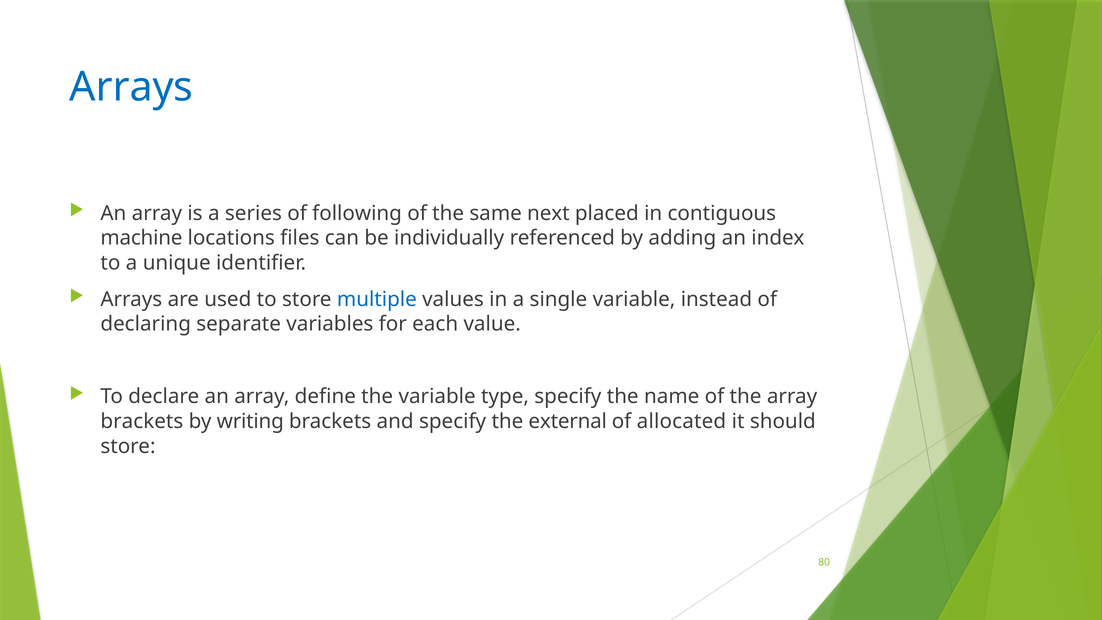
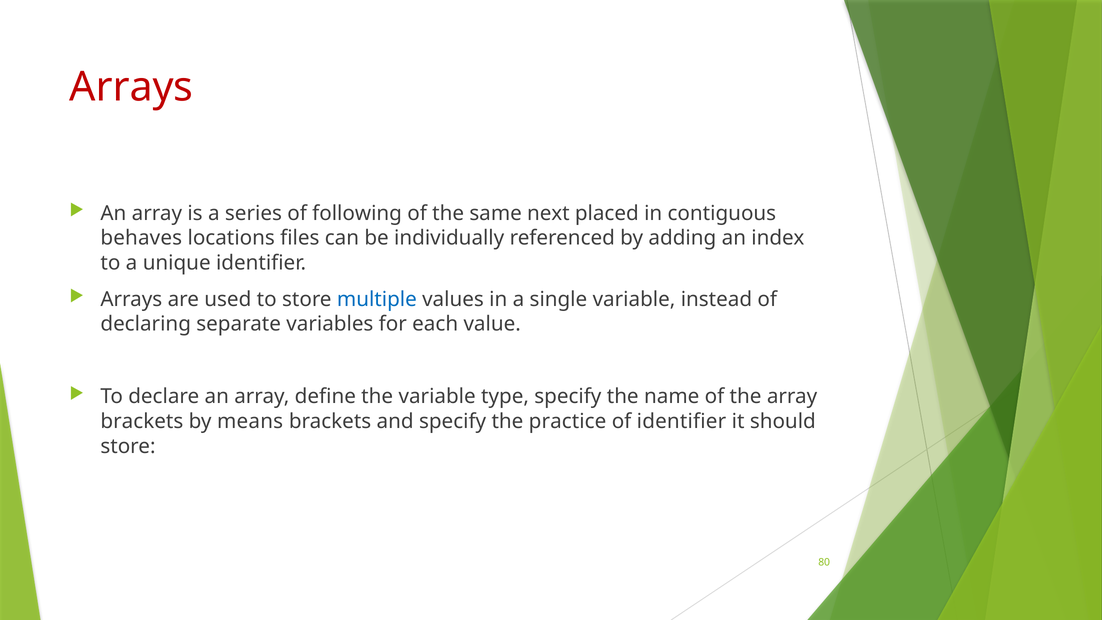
Arrays colour: blue -> red (131, 87)
machine: machine -> behaves (141, 238)
writing: writing -> means (250, 421)
external: external -> practice (568, 421)
of allocated: allocated -> identifier (681, 421)
